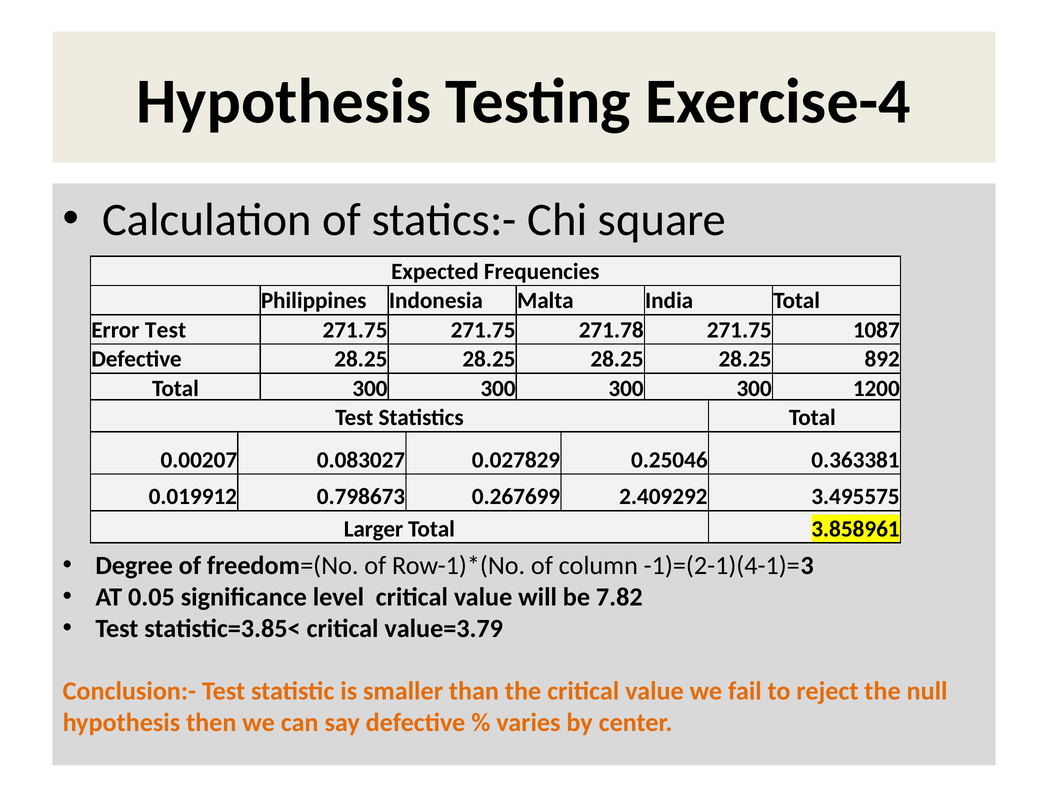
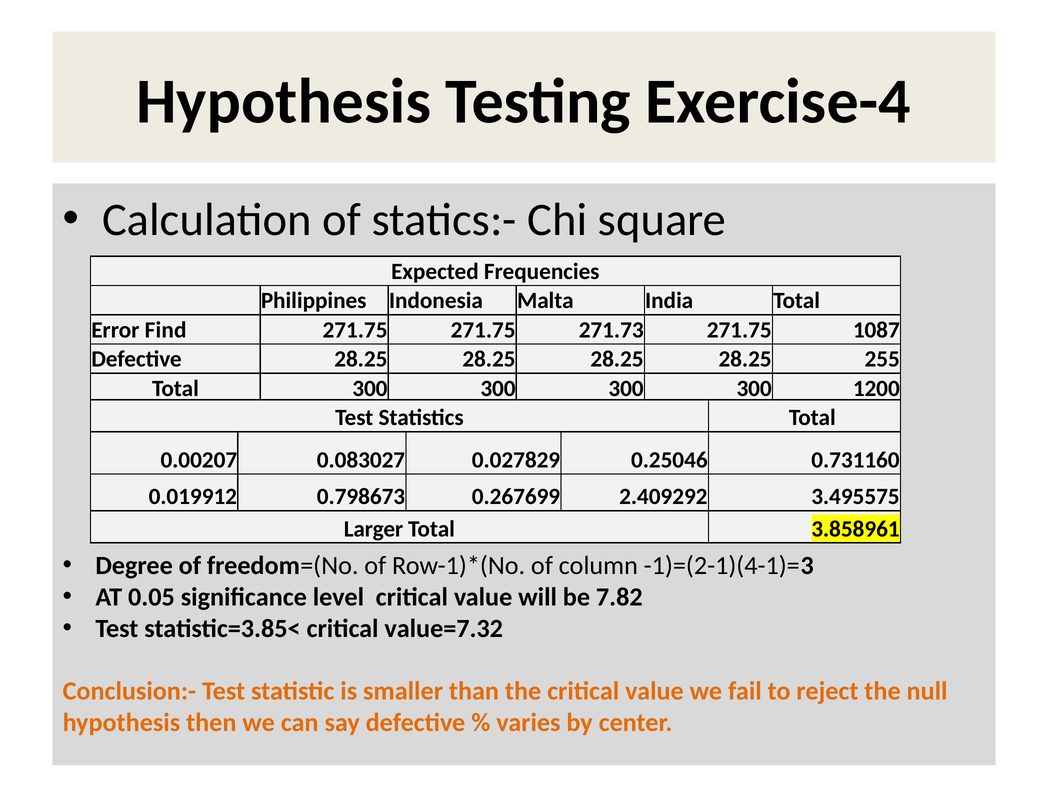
Error Test: Test -> Find (166, 330)
271.78: 271.78 -> 271.73 (611, 330)
892: 892 -> 255 (882, 359)
0.363381: 0.363381 -> 0.731160 (855, 460)
value=3.79: value=3.79 -> value=7.32 (444, 628)
